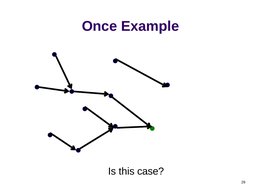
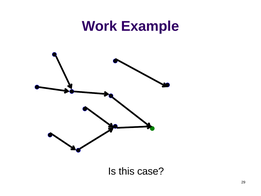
Once: Once -> Work (99, 26)
